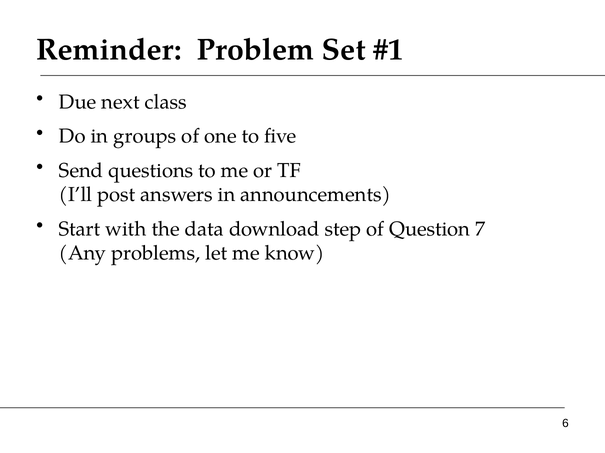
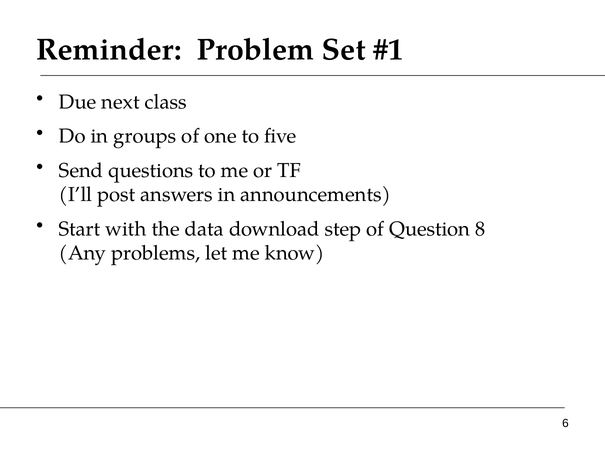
7: 7 -> 8 (480, 229)
